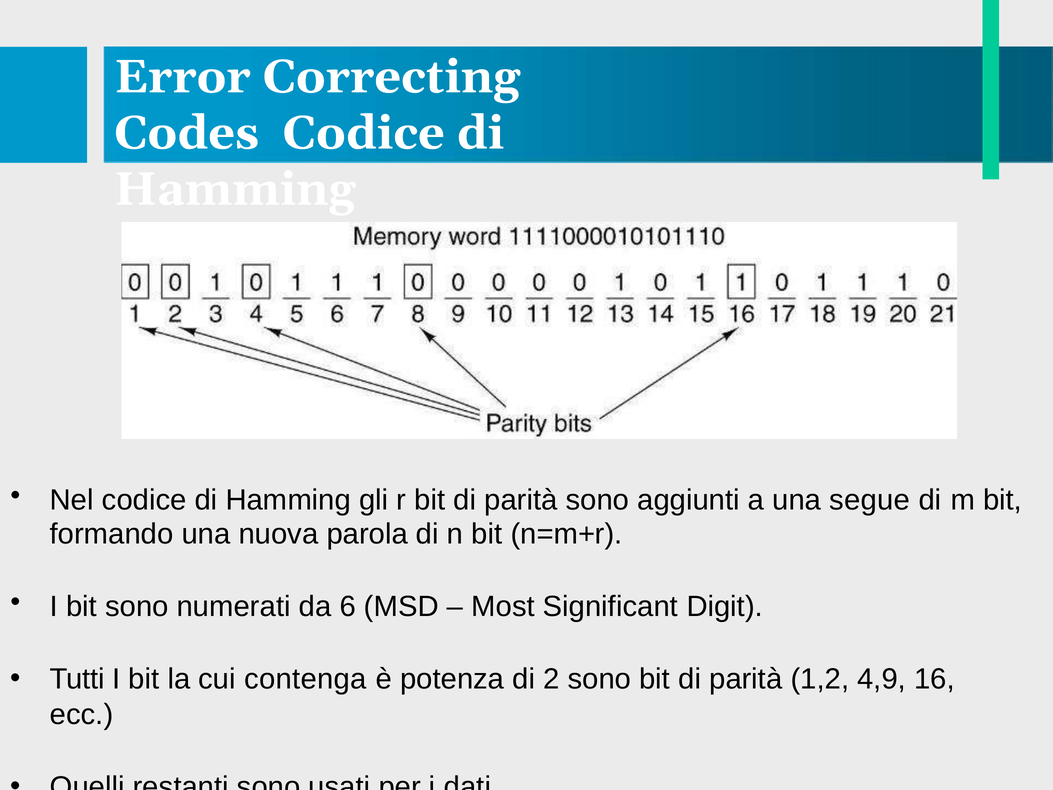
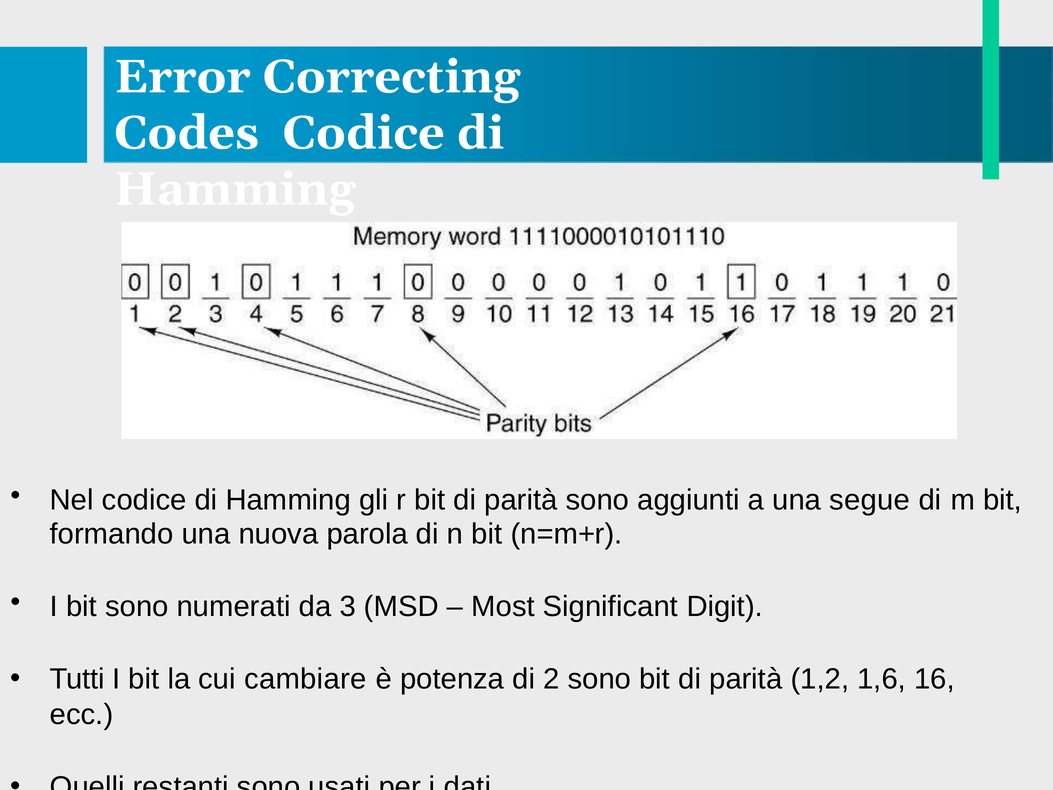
6: 6 -> 3 (348, 606)
contenga: contenga -> cambiare (305, 679)
4,9: 4,9 -> 1,6 (882, 679)
